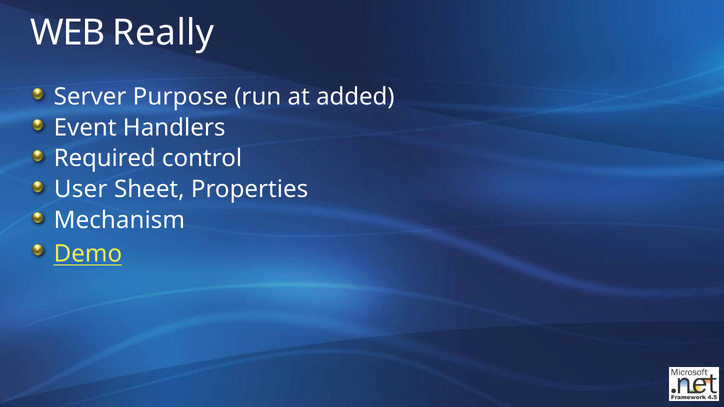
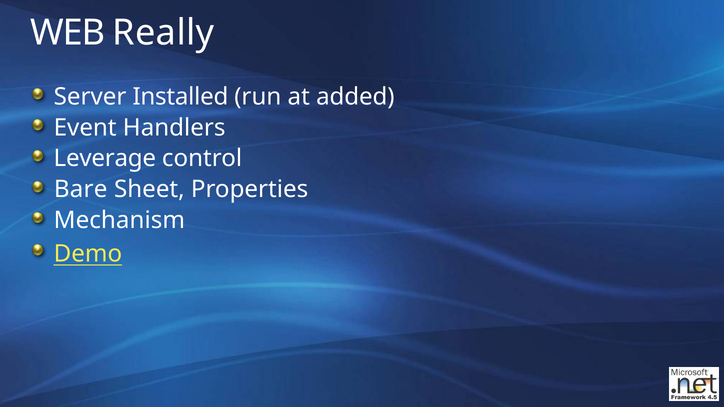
Purpose: Purpose -> Installed (180, 97)
Required: Required -> Leverage (105, 159)
User: User -> Bare (81, 190)
